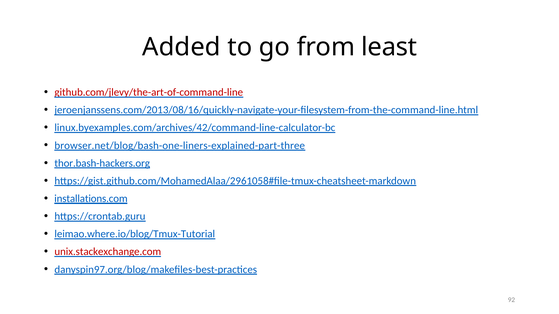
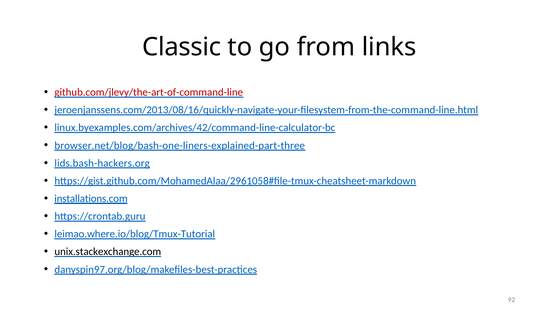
Added: Added -> Classic (182, 47)
least: least -> links (389, 47)
thor.bash-hackers.org: thor.bash-hackers.org -> lids.bash-hackers.org (102, 163)
unix.stackexchange.com colour: red -> black (108, 252)
